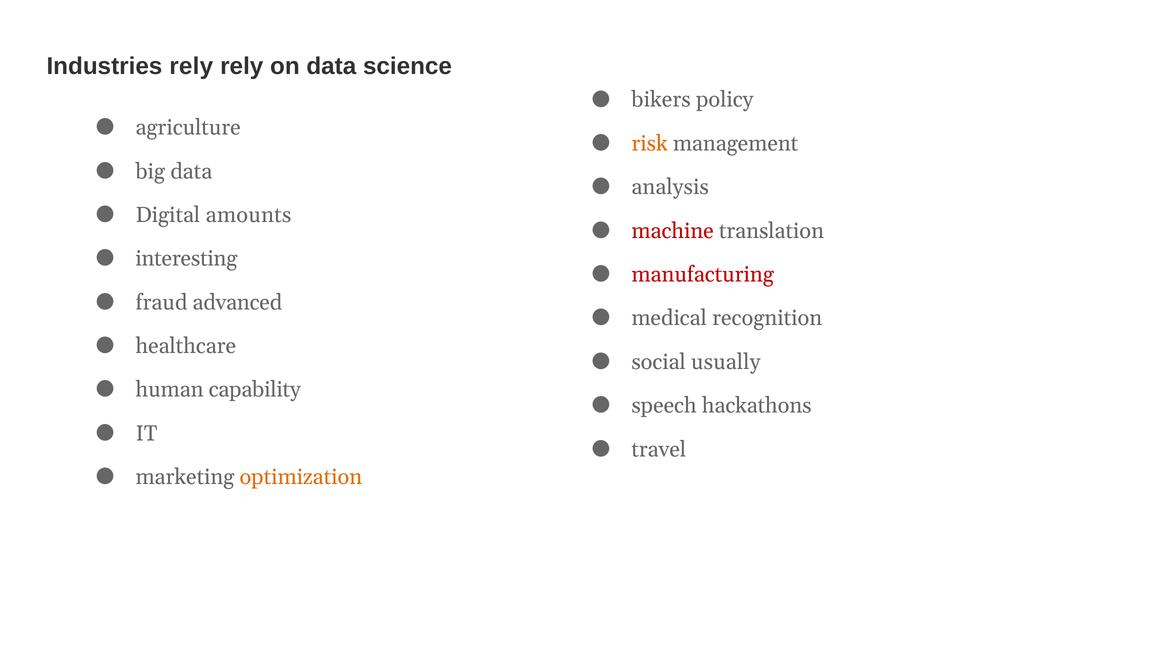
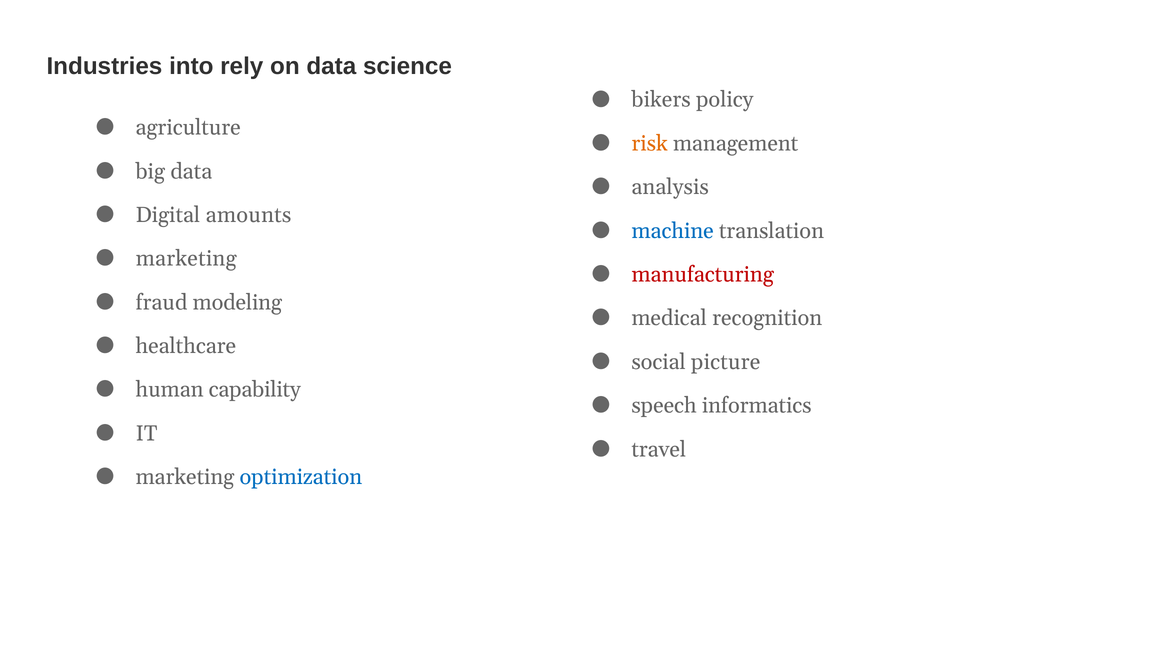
Industries rely: rely -> into (191, 66)
machine colour: red -> blue (673, 231)
interesting: interesting -> marketing (186, 259)
advanced: advanced -> modeling (237, 303)
usually: usually -> picture (726, 362)
hackathons: hackathons -> informatics (757, 406)
optimization colour: orange -> blue (301, 477)
